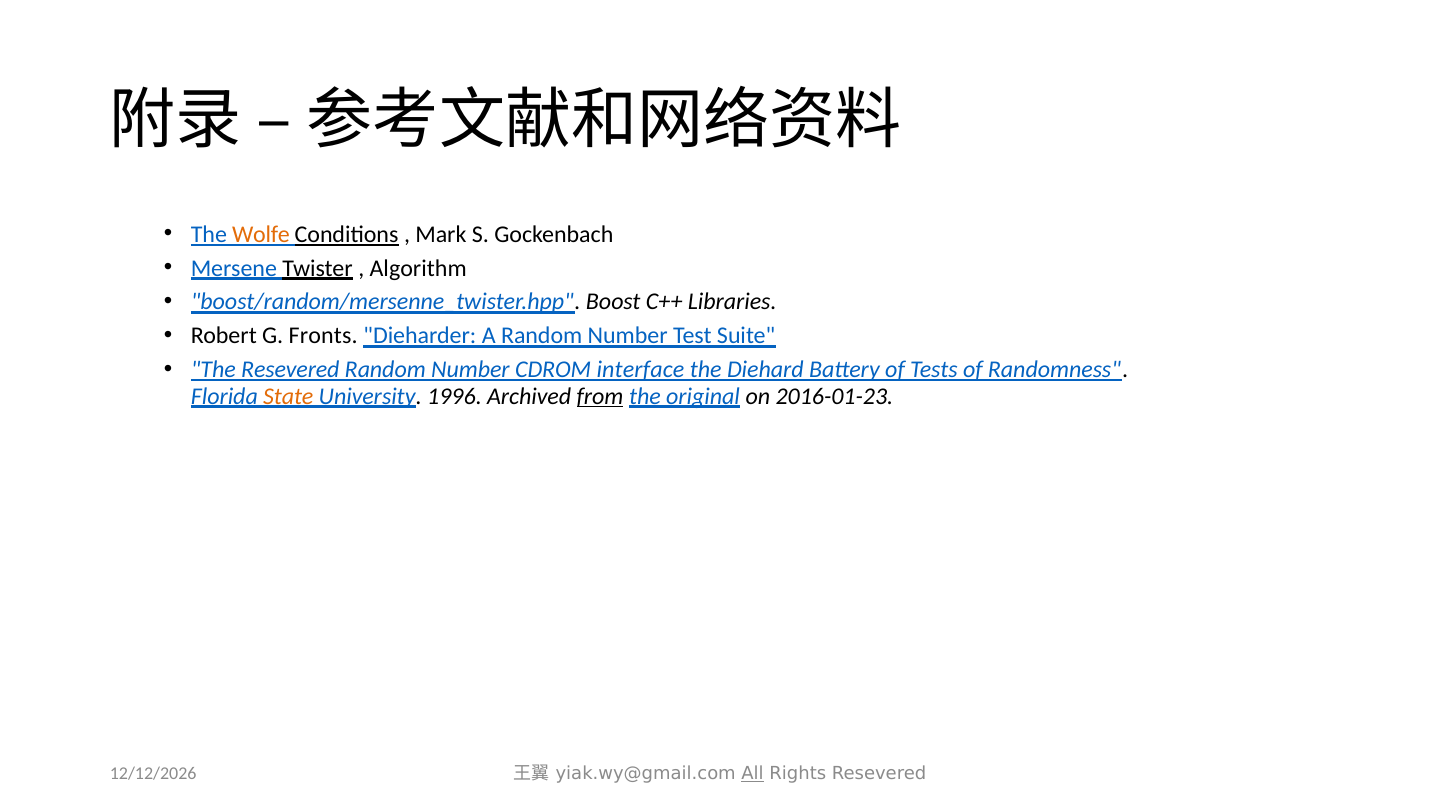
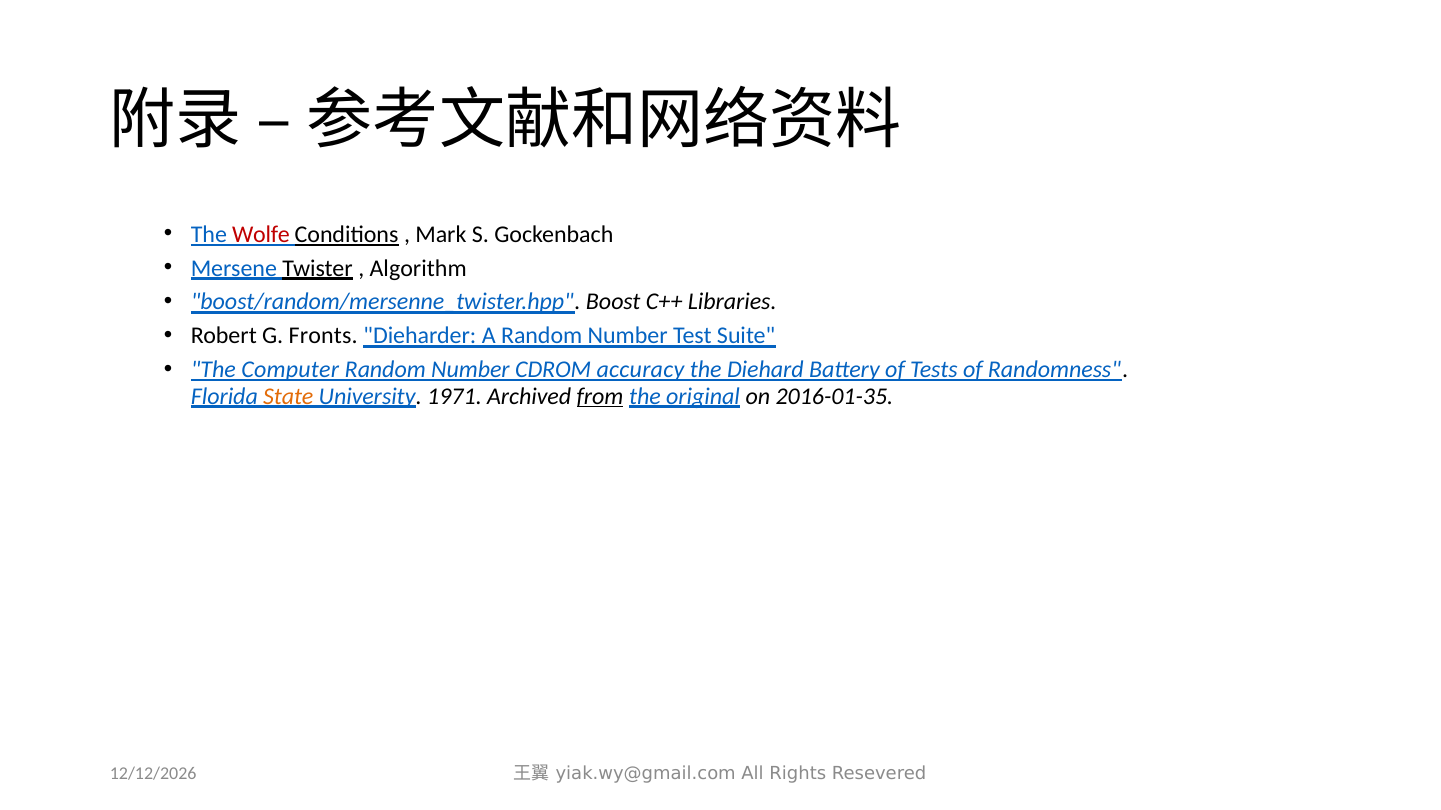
Wolfe colour: orange -> red (261, 234)
The Resevered: Resevered -> Computer (290, 370)
interface: interface -> accuracy (640, 370)
1996: 1996 -> 1971 (455, 396)
2016-01-23: 2016-01-23 -> 2016-01-35 (834, 396)
All underline: present -> none (753, 774)
